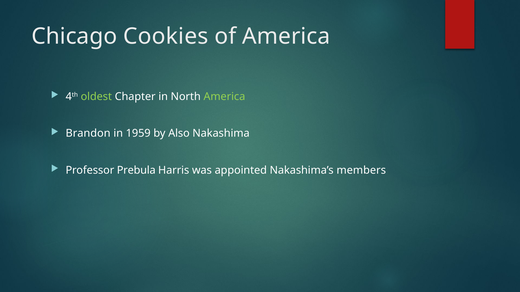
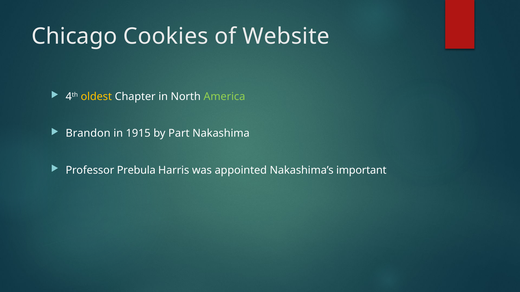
of America: America -> Website (286, 37)
oldest colour: light green -> yellow (96, 97)
1959: 1959 -> 1915 (138, 134)
Also: Also -> Part (179, 134)
members: members -> important (361, 170)
